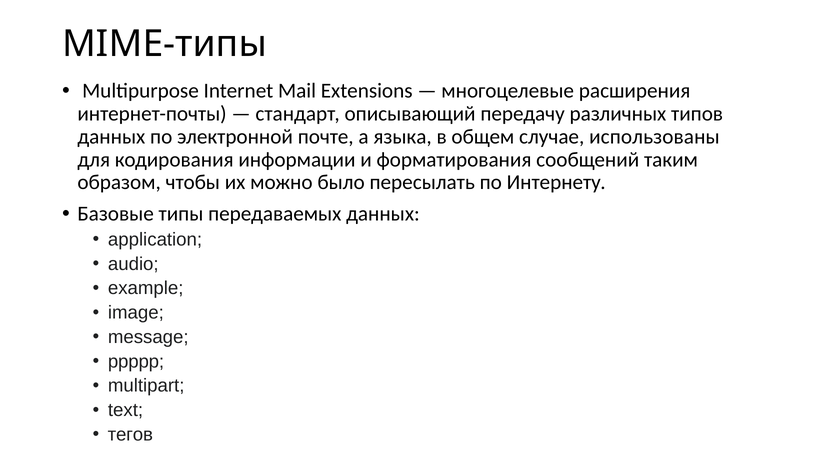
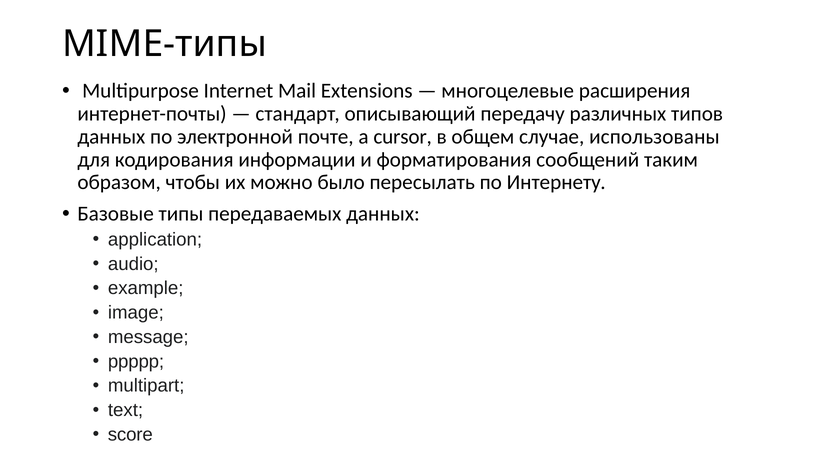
языка: языка -> cursor (403, 137)
тегов: тегов -> score (130, 435)
